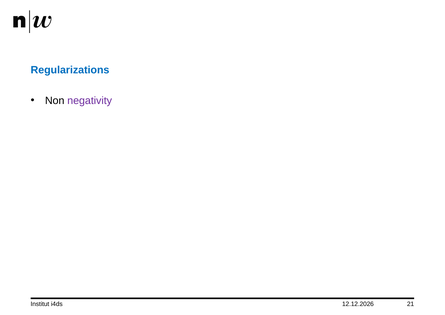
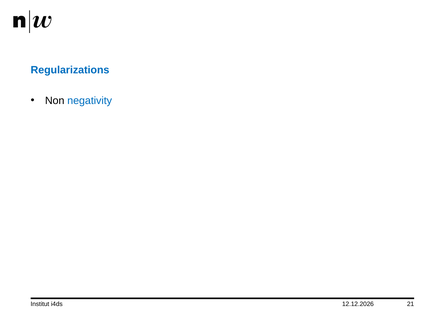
negativity colour: purple -> blue (90, 100)
